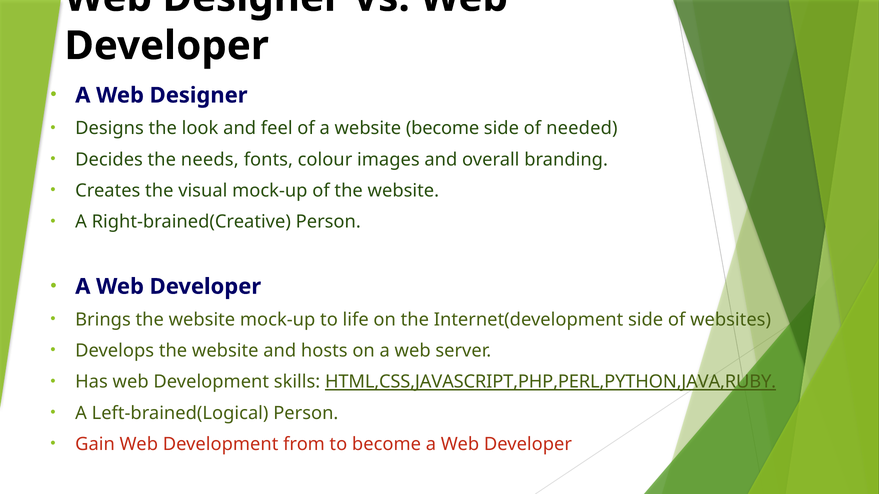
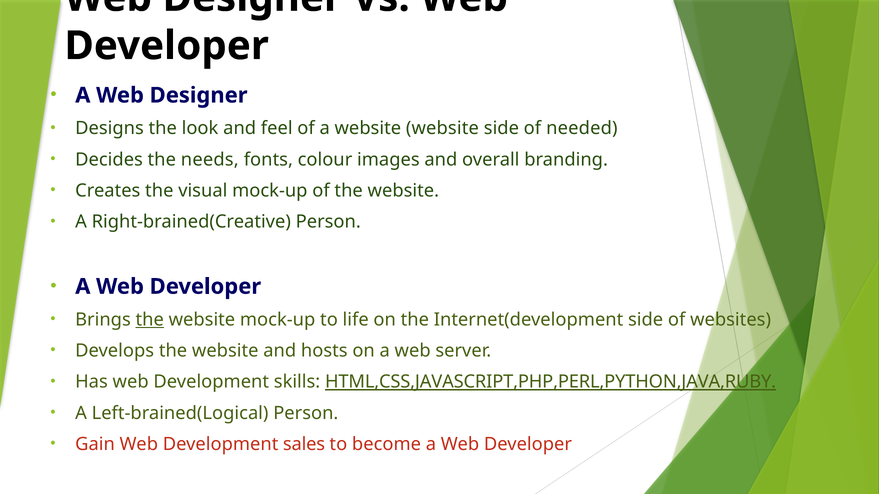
website become: become -> website (442, 129)
the underline: none -> present (150, 320)
from: from -> sales (304, 445)
